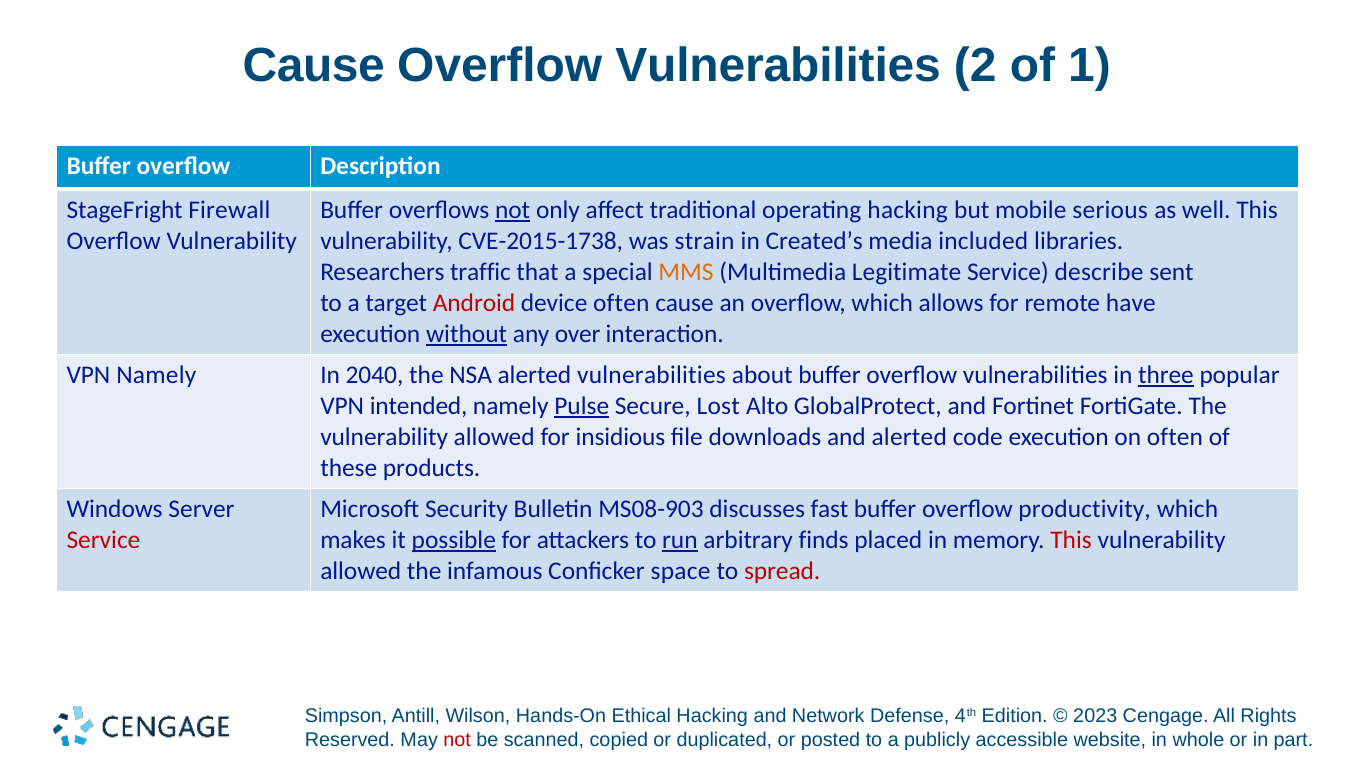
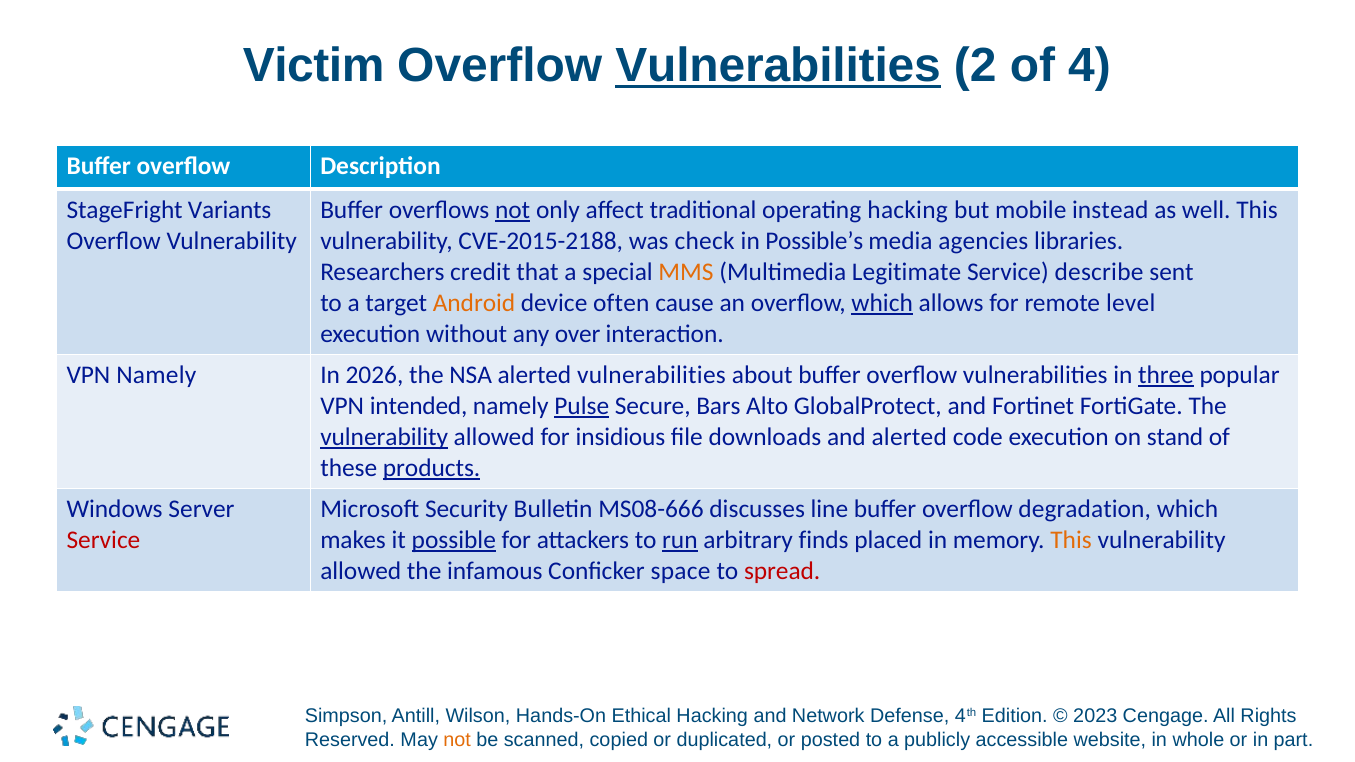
Cause: Cause -> Victim (314, 66)
Vulnerabilities underline: none -> present (778, 66)
1: 1 -> 4 (1090, 66)
Firewall: Firewall -> Variants (230, 210)
serious: serious -> instead (1110, 210)
CVE-2015-1738: CVE-2015-1738 -> CVE-2015-2188 (541, 241)
strain: strain -> check (705, 241)
Created’s: Created’s -> Possible’s (814, 241)
included: included -> agencies (983, 241)
traffic: traffic -> credit (480, 272)
Android colour: red -> orange (474, 303)
which underline: none -> present (882, 303)
have: have -> level (1131, 303)
without underline: present -> none (467, 334)
2040: 2040 -> 2026 (375, 375)
Lost: Lost -> Bars (718, 406)
vulnerability underline: none -> present (384, 437)
on often: often -> stand (1175, 437)
products underline: none -> present (432, 468)
MS08-903: MS08-903 -> MS08-666 (651, 509)
fast: fast -> line (829, 509)
productivity: productivity -> degradation (1085, 509)
This colour: red -> orange (1071, 540)
not colour: red -> orange (457, 740)
